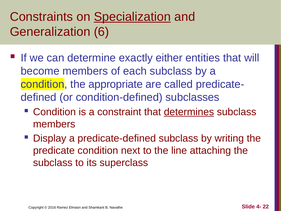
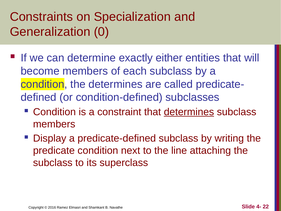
Specialization underline: present -> none (132, 17)
6: 6 -> 0 (101, 32)
the appropriate: appropriate -> determines (116, 84)
